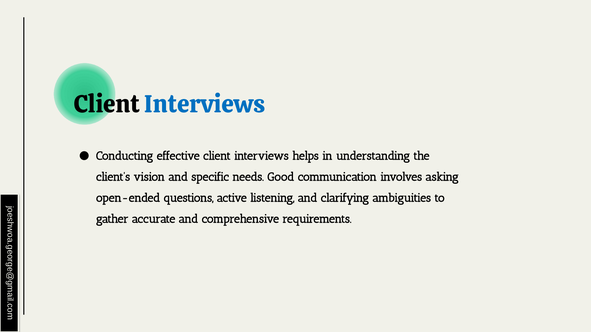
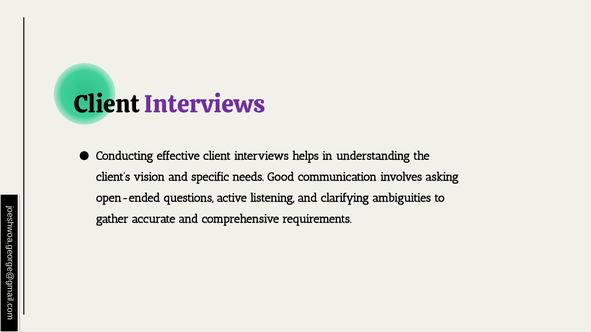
Interviews colour: blue -> purple (205, 105)
